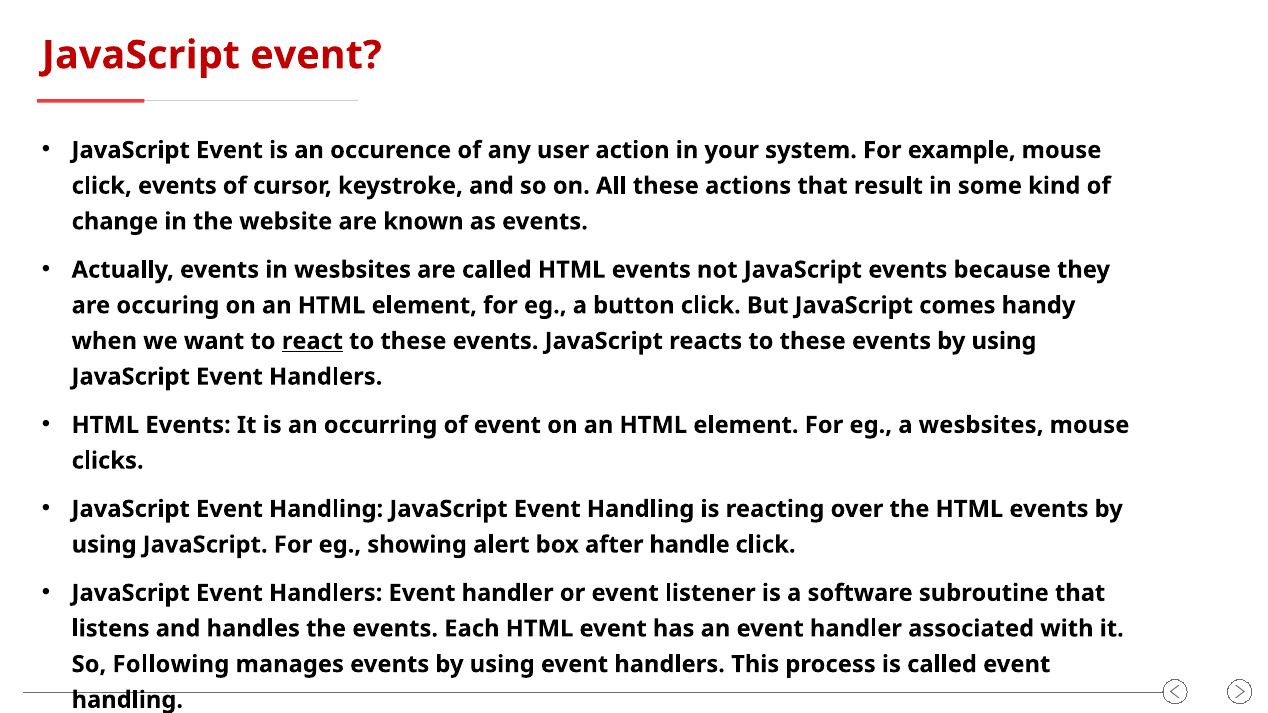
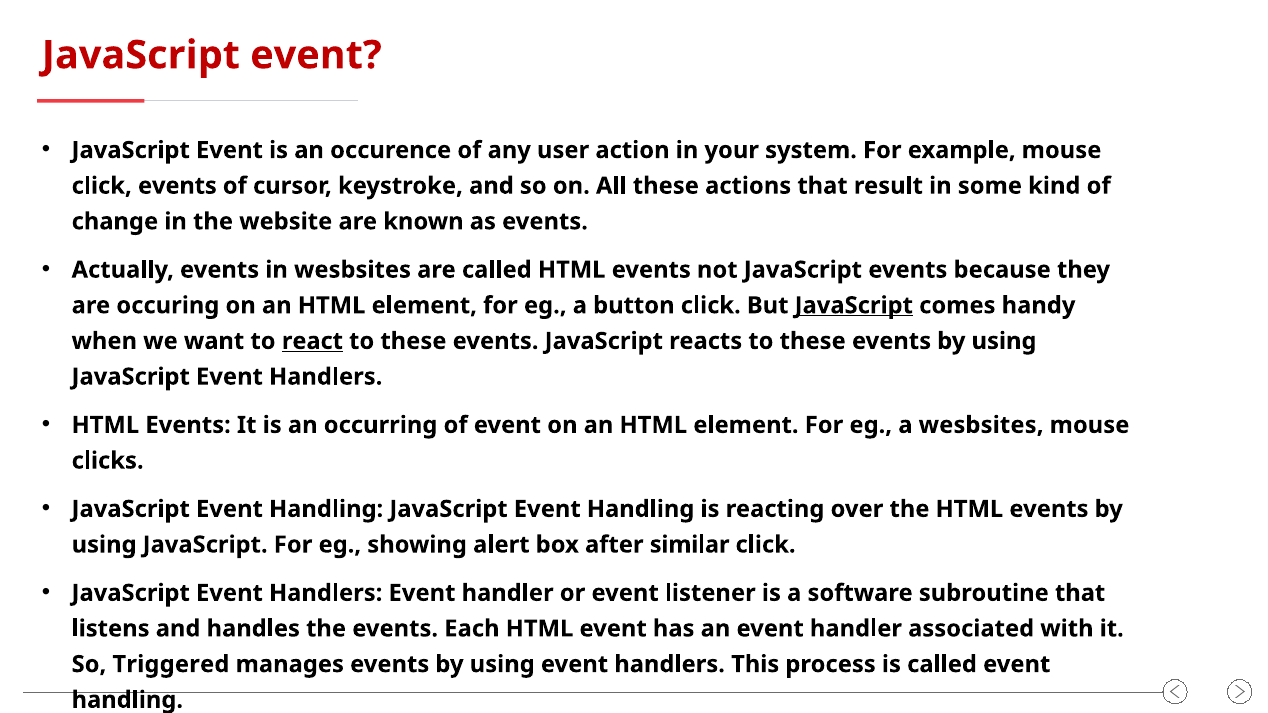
JavaScript underline: none -> present (854, 306)
handle: handle -> similar (690, 545)
Following: Following -> Triggered (171, 665)
